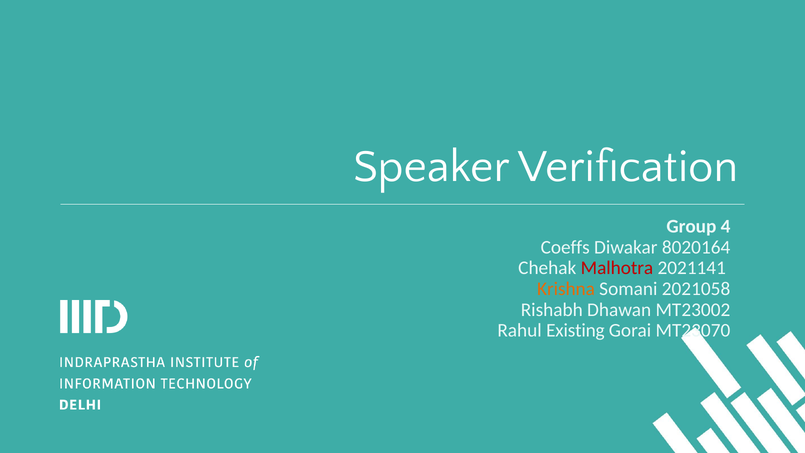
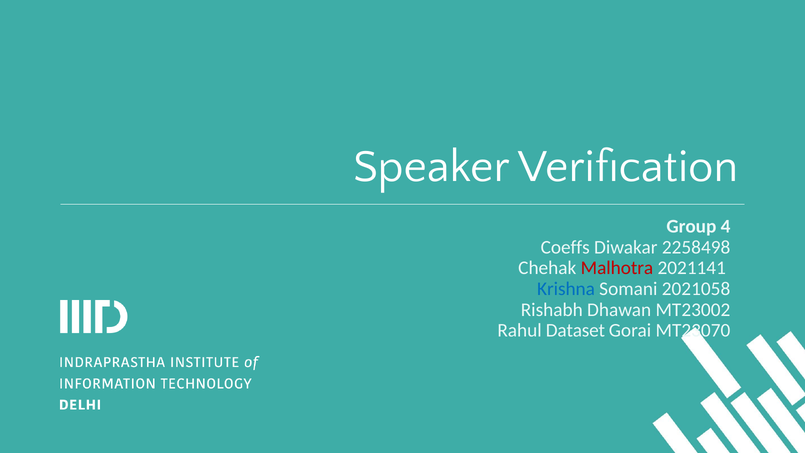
8020164: 8020164 -> 2258498 (696, 247)
Krishna colour: orange -> blue (566, 289)
Existing: Existing -> Dataset (575, 330)
